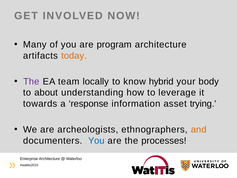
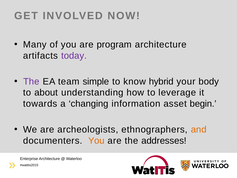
today colour: orange -> purple (74, 56)
locally: locally -> simple (96, 81)
response: response -> changing (89, 104)
trying: trying -> begin (203, 104)
You colour: blue -> orange (96, 140)
processes: processes -> addresses (164, 140)
